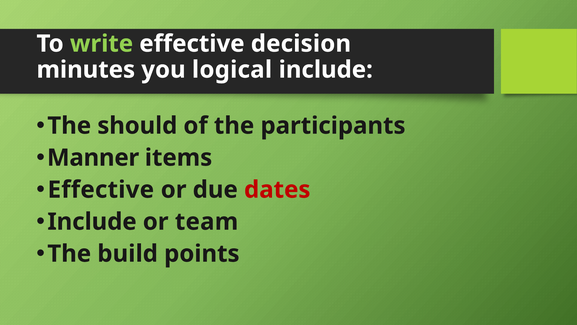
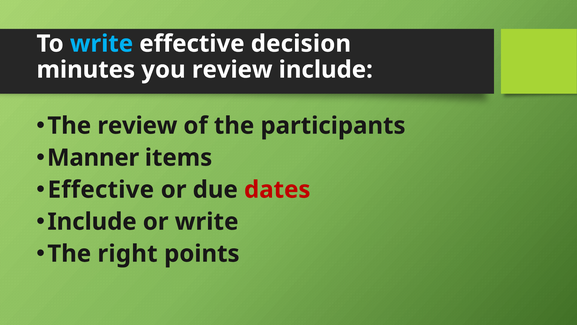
write colour: light green -> light blue (102, 44)
you logical: logical -> review (232, 70)
The should: should -> review (137, 126)
or team: team -> write (207, 221)
build: build -> right (128, 253)
